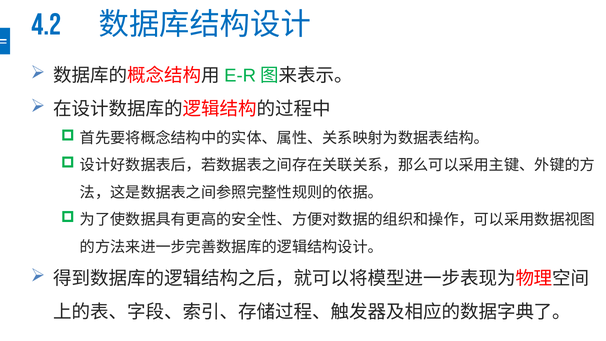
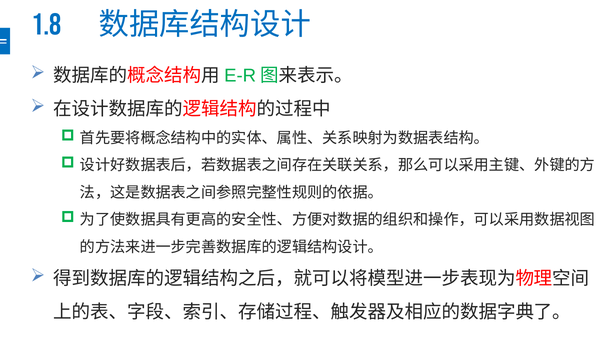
4.2: 4.2 -> 1.8 (46, 25)
